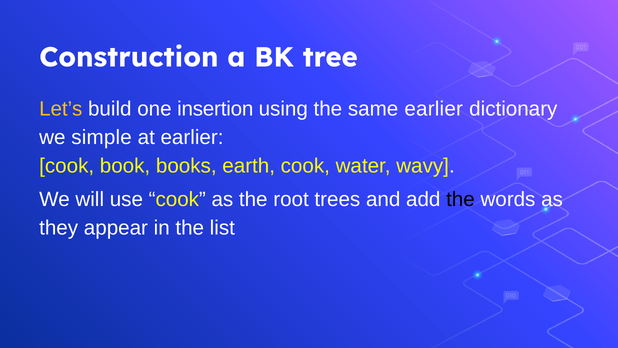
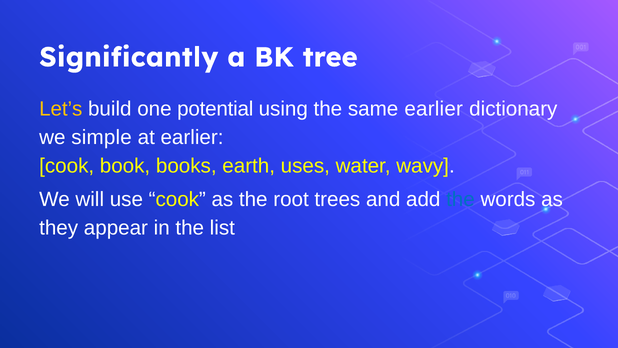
Construction: Construction -> Significantly (129, 57)
insertion: insertion -> potential (215, 109)
earth cook: cook -> uses (305, 166)
the colour: black -> blue (460, 199)
